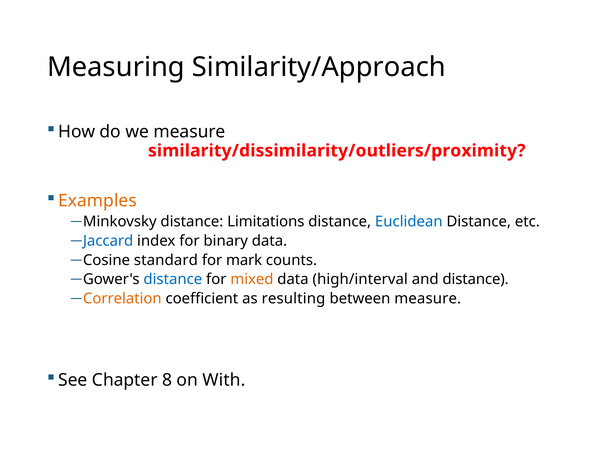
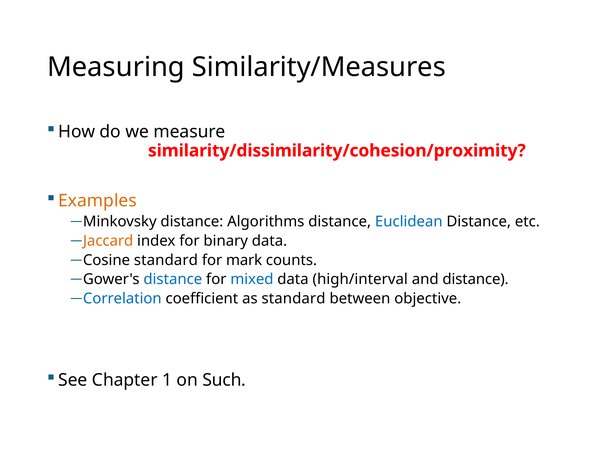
Similarity/Approach: Similarity/Approach -> Similarity/Measures (319, 67)
similarity/dissimilarity/outliers/proximity: similarity/dissimilarity/outliers/proximity -> similarity/dissimilarity/cohesion/proximity (337, 151)
Limitations: Limitations -> Algorithms (266, 221)
Jaccard colour: blue -> orange (108, 241)
mixed colour: orange -> blue (252, 279)
Correlation colour: orange -> blue (122, 298)
as resulting: resulting -> standard (294, 298)
between measure: measure -> objective (428, 298)
8: 8 -> 1 (167, 380)
With: With -> Such (224, 380)
